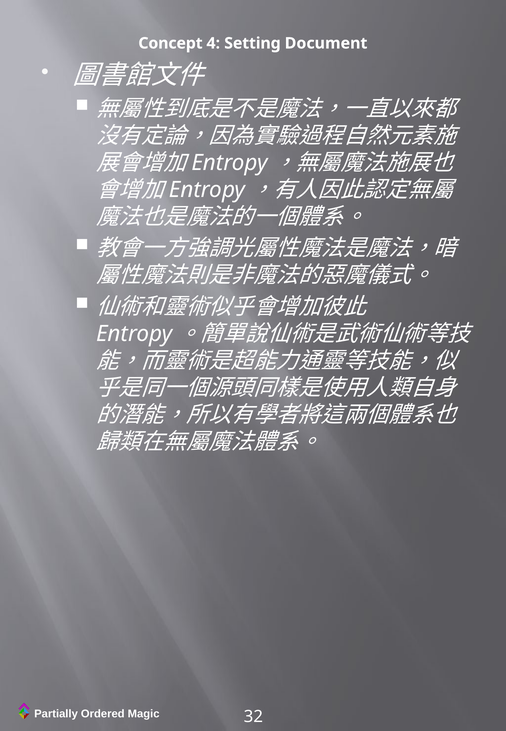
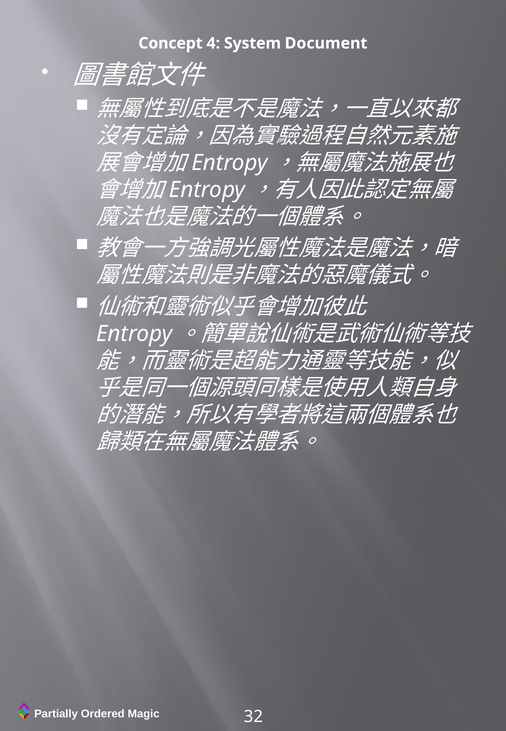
Setting: Setting -> System (252, 43)
